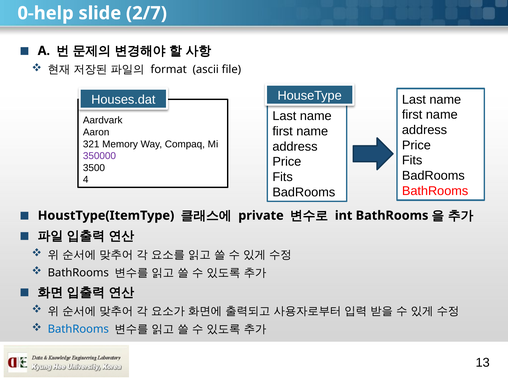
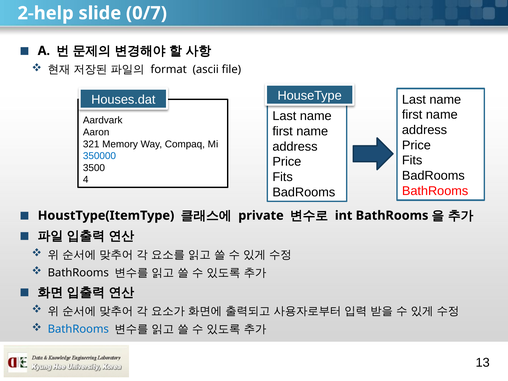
0-help: 0-help -> 2-help (46, 13)
2/7: 2/7 -> 0/7 (146, 13)
350000 colour: purple -> blue (99, 156)
